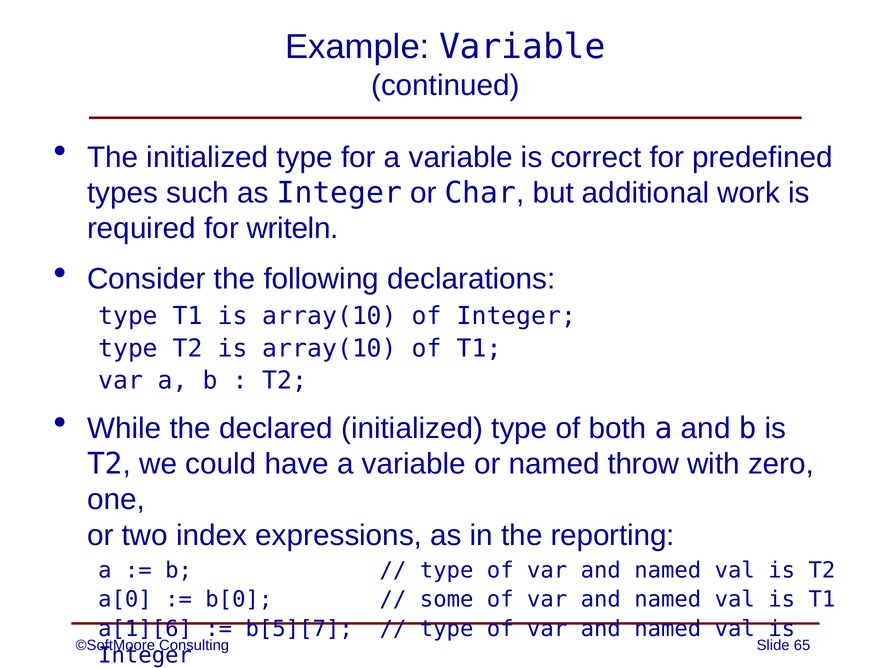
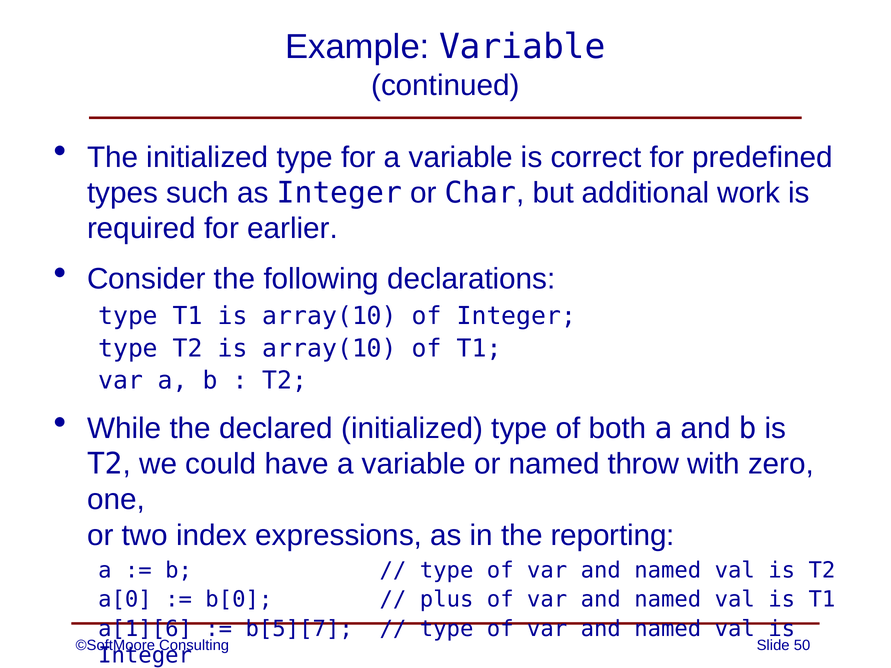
writeln: writeln -> earlier (292, 229)
some: some -> plus (447, 600)
65: 65 -> 50 (802, 646)
